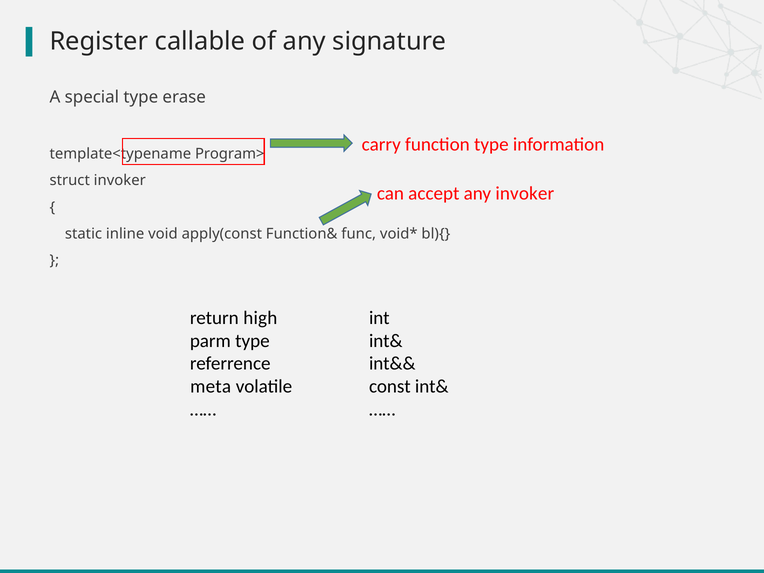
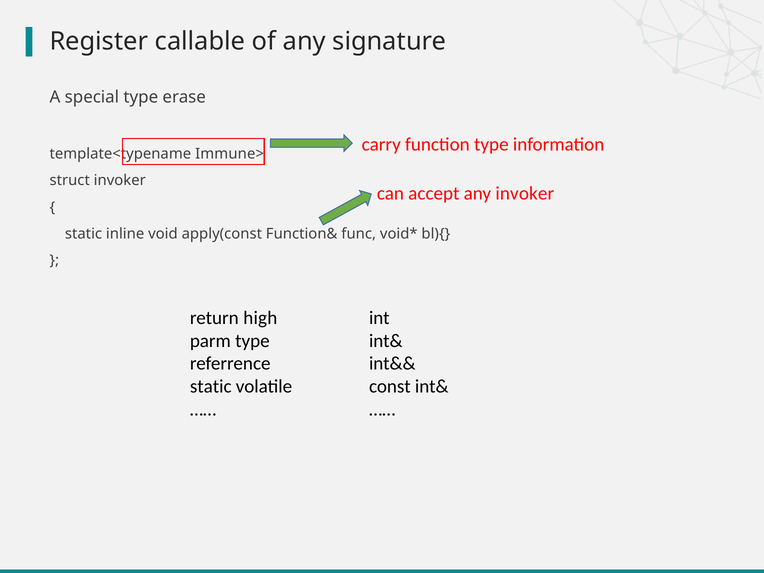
Program>: Program> -> Immune> (230, 154)
meta: meta -> static (211, 387)
